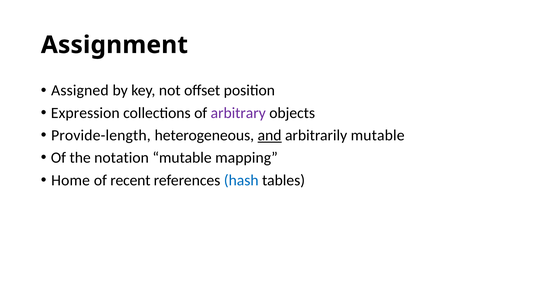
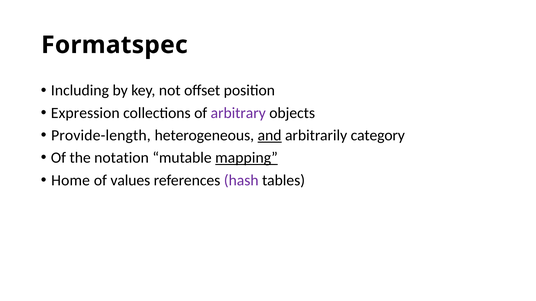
Assignment: Assignment -> Formatspec (114, 45)
Assigned: Assigned -> Including (80, 91)
arbitrarily mutable: mutable -> category (378, 136)
mapping underline: none -> present (246, 158)
recent: recent -> values (130, 181)
hash colour: blue -> purple (241, 181)
